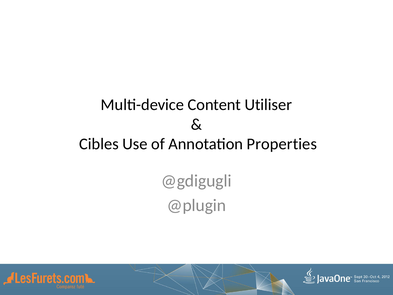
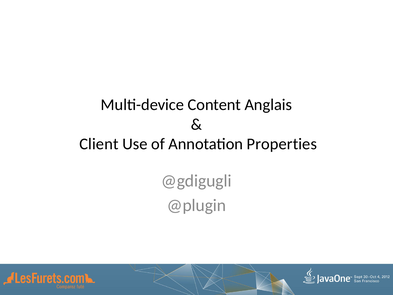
Utiliser: Utiliser -> Anglais (268, 105)
Cibles: Cibles -> Client (99, 144)
